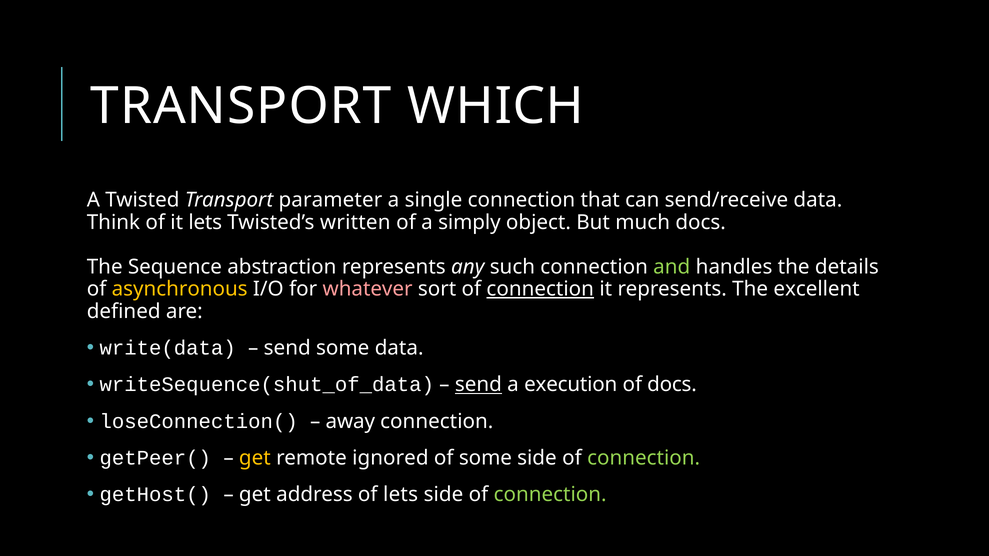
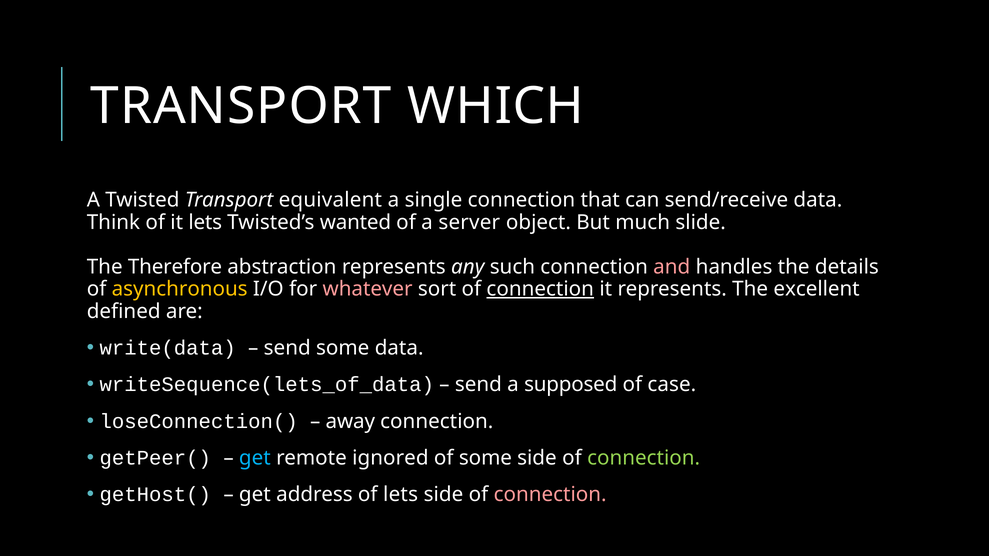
parameter: parameter -> equivalent (330, 200)
written: written -> wanted (355, 222)
simply: simply -> server (469, 222)
much docs: docs -> slide (701, 222)
Sequence: Sequence -> Therefore (175, 267)
and colour: light green -> pink (672, 267)
writeSequence(shut_of_data: writeSequence(shut_of_data -> writeSequence(lets_of_data (267, 385)
send underline: present -> none (478, 385)
execution: execution -> supposed (571, 385)
of docs: docs -> case (672, 385)
get colour: yellow -> light blue (255, 458)
connection colour: light green -> pink (550, 495)
